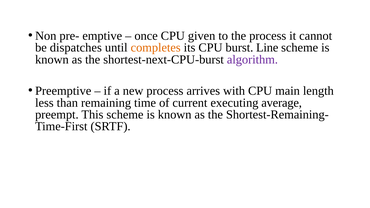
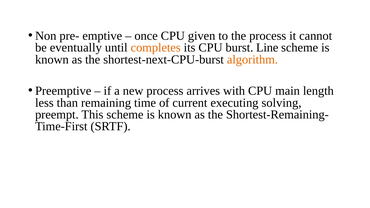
dispatches: dispatches -> eventually (76, 48)
algorithm colour: purple -> orange (252, 60)
average: average -> solving (282, 103)
